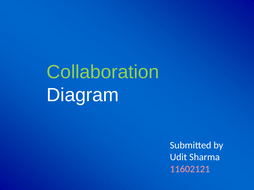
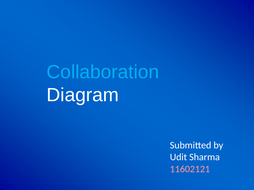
Collaboration colour: light green -> light blue (103, 72)
